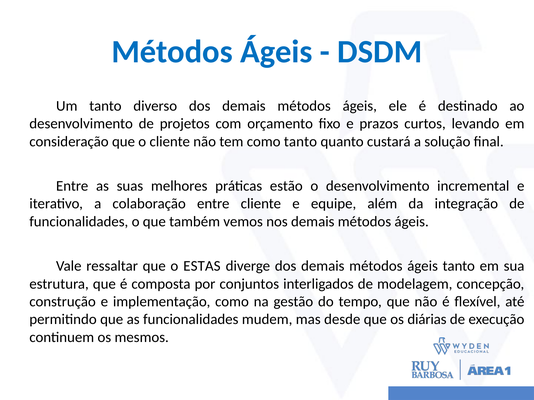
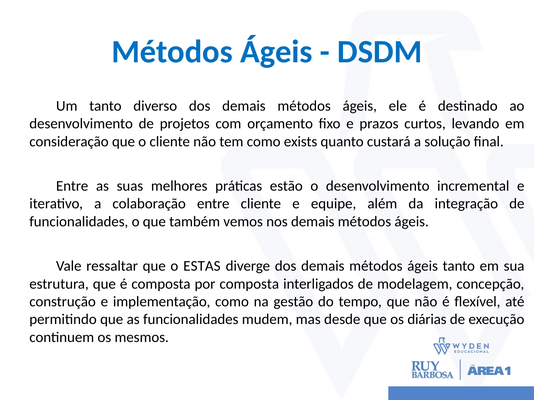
como tanto: tanto -> exists (301, 142)
por conjuntos: conjuntos -> composta (249, 284)
